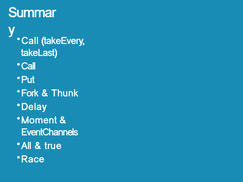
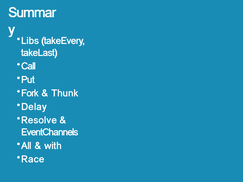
Call: Call -> Libs (30, 41)
Moment: Moment -> Resolve (39, 120)
true: true -> with (53, 146)
